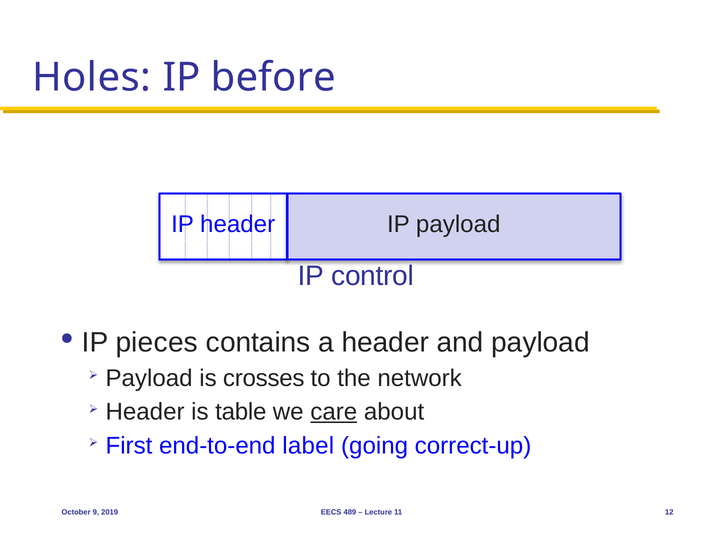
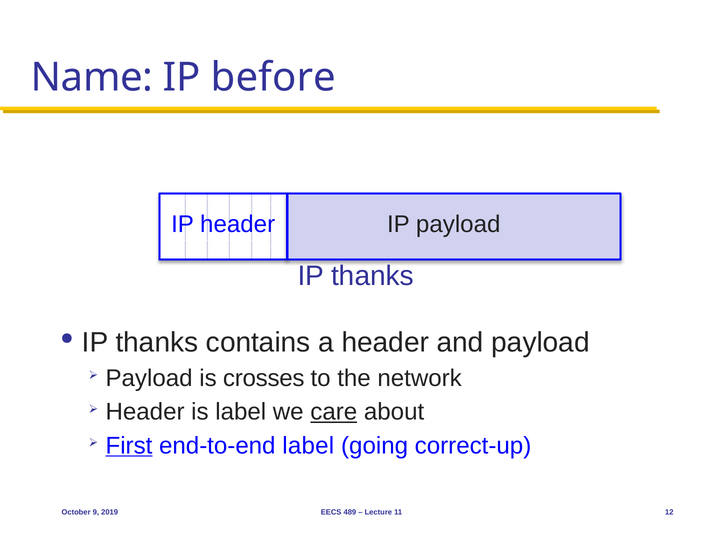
Holes: Holes -> Name (92, 77)
control: control -> thanks (373, 276)
pieces: pieces -> thanks (157, 342)
is table: table -> label (241, 412)
First underline: none -> present (129, 446)
